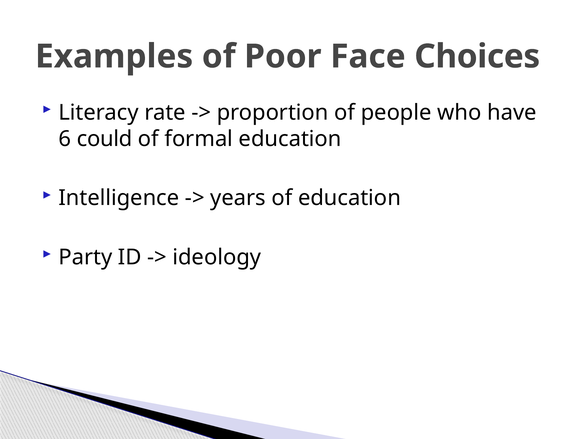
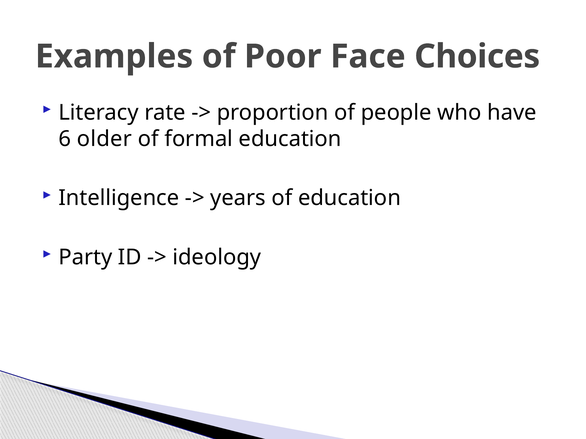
could: could -> older (104, 139)
